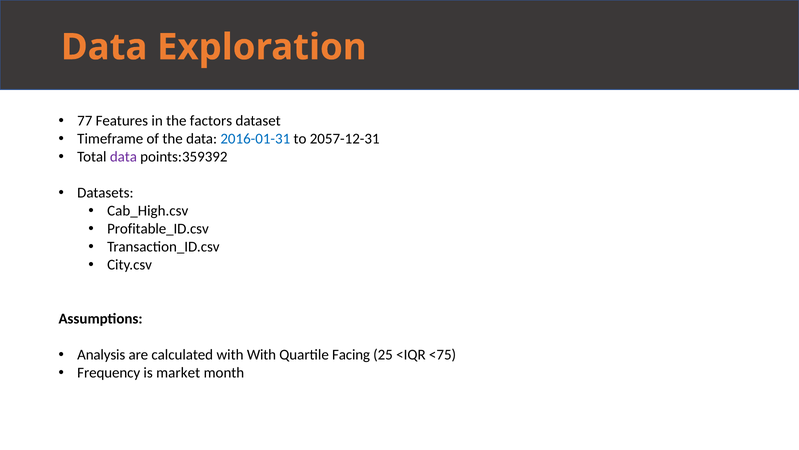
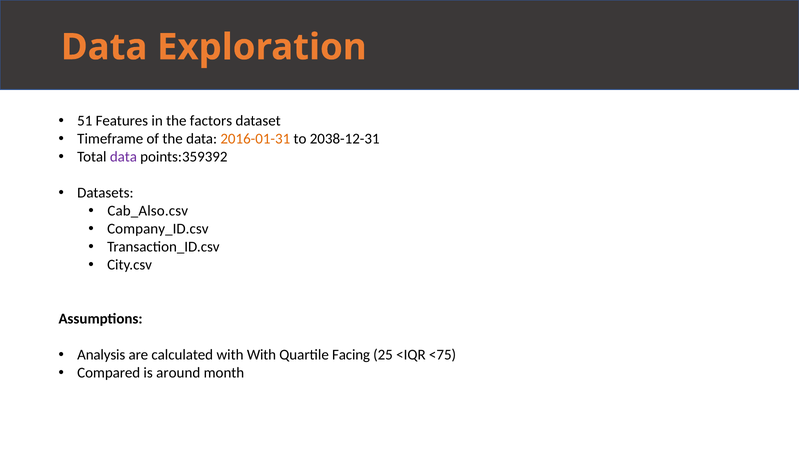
77: 77 -> 51 (85, 121)
2016-01-31 colour: blue -> orange (255, 139)
2057-12-31: 2057-12-31 -> 2038-12-31 (345, 139)
Cab_High.csv: Cab_High.csv -> Cab_Also.csv (148, 211)
Profitable_ID.csv: Profitable_ID.csv -> Company_ID.csv (158, 229)
Frequency: Frequency -> Compared (109, 373)
market: market -> around (178, 373)
